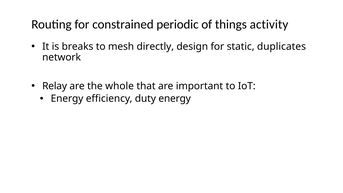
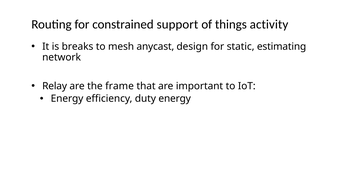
periodic: periodic -> support (177, 24)
directly: directly -> anycast (155, 47)
duplicates: duplicates -> estimating (282, 47)
whole: whole -> frame (120, 86)
